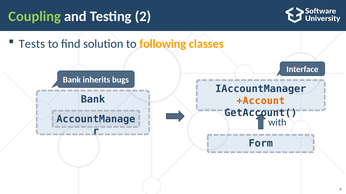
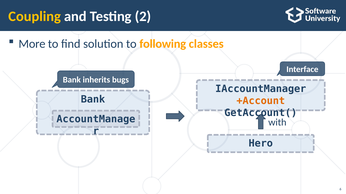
Coupling colour: light green -> yellow (35, 16)
Tests: Tests -> More (32, 44)
Form: Form -> Hero (261, 144)
